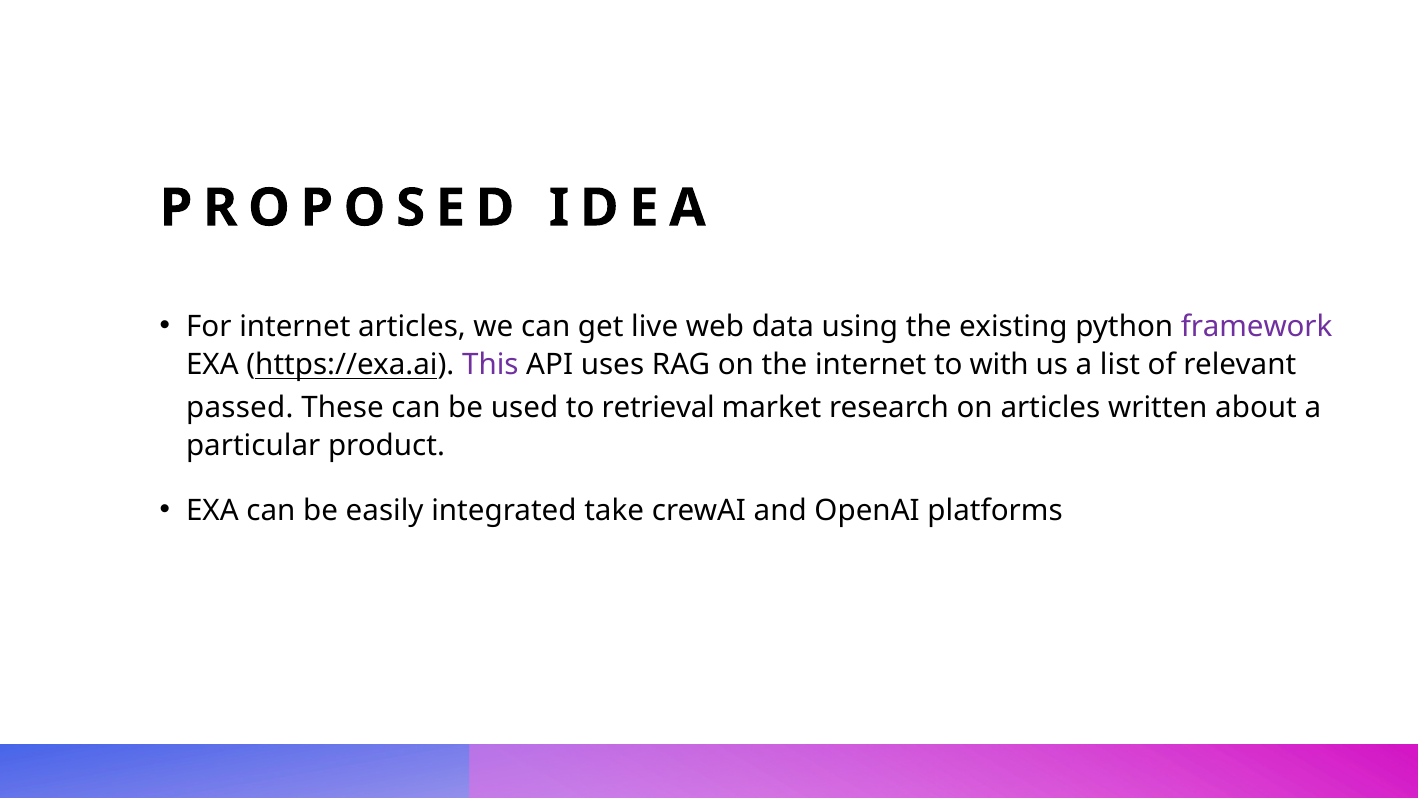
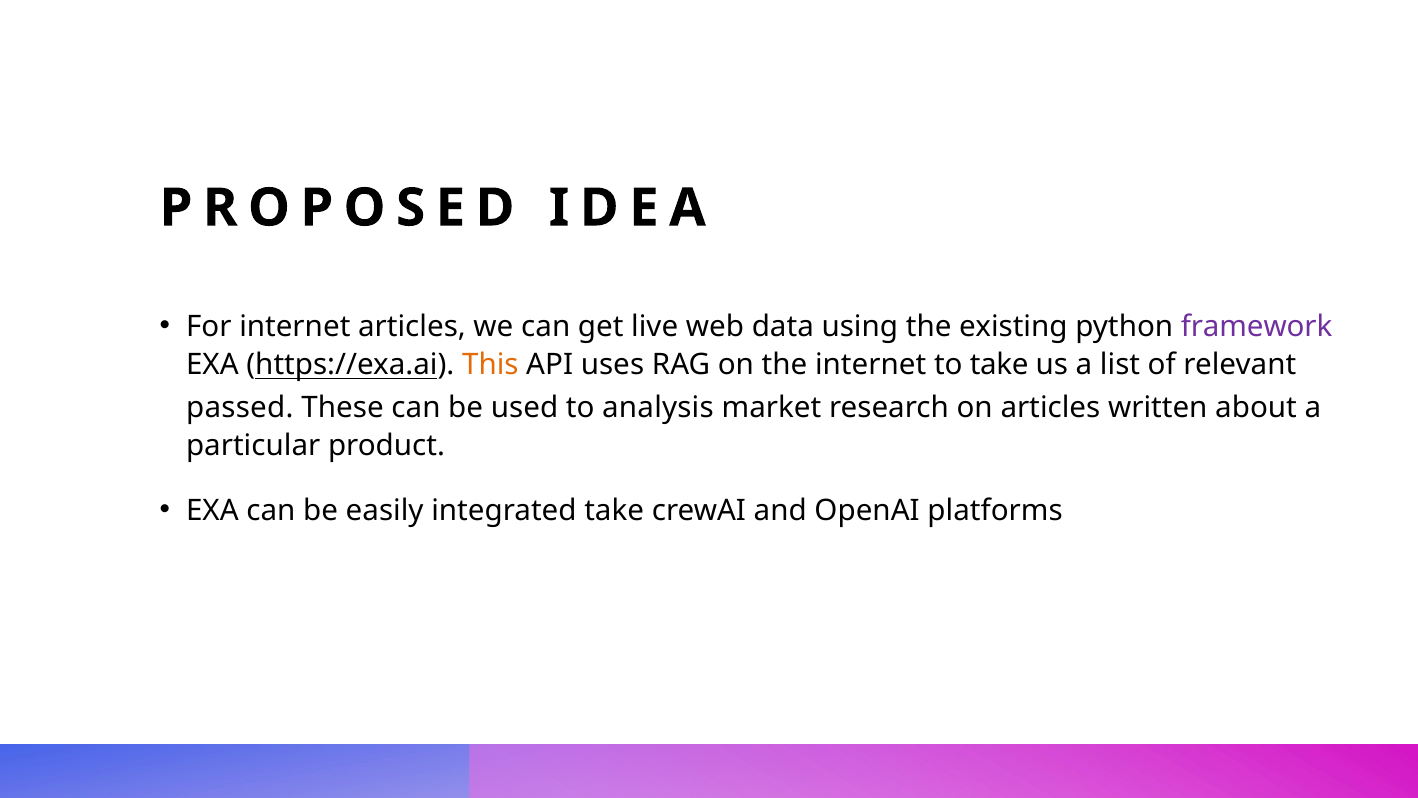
This colour: purple -> orange (490, 365)
to with: with -> take (999, 365)
retrieval: retrieval -> analysis (658, 408)
